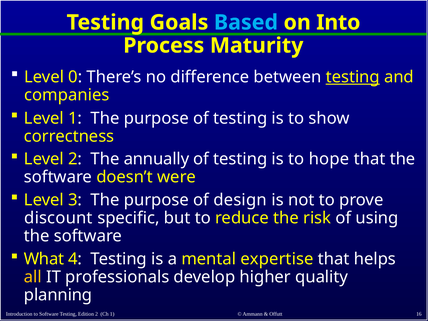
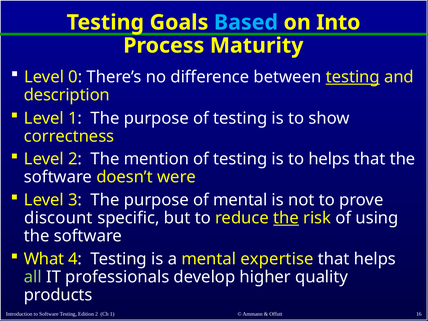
companies: companies -> description (67, 95)
annually: annually -> mention (156, 159)
to hope: hope -> helps (329, 159)
of design: design -> mental (240, 200)
the underline: none -> present (286, 218)
all colour: yellow -> light green (33, 277)
planning: planning -> products (58, 295)
